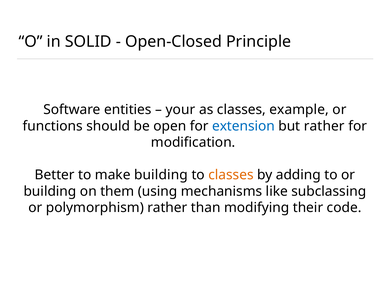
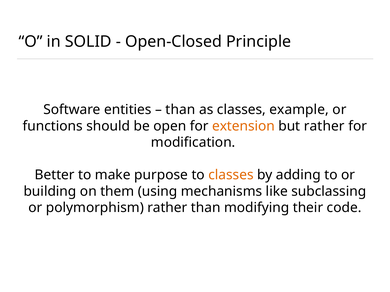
your: your -> than (180, 110)
extension colour: blue -> orange (243, 126)
make building: building -> purpose (161, 175)
